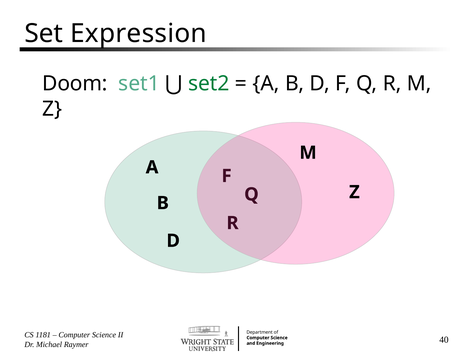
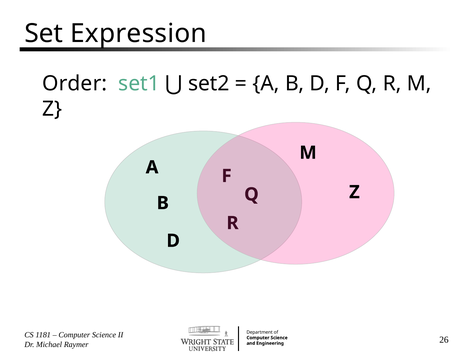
Doom: Doom -> Order (75, 83)
set2 colour: green -> black (209, 83)
40: 40 -> 26 (444, 340)
